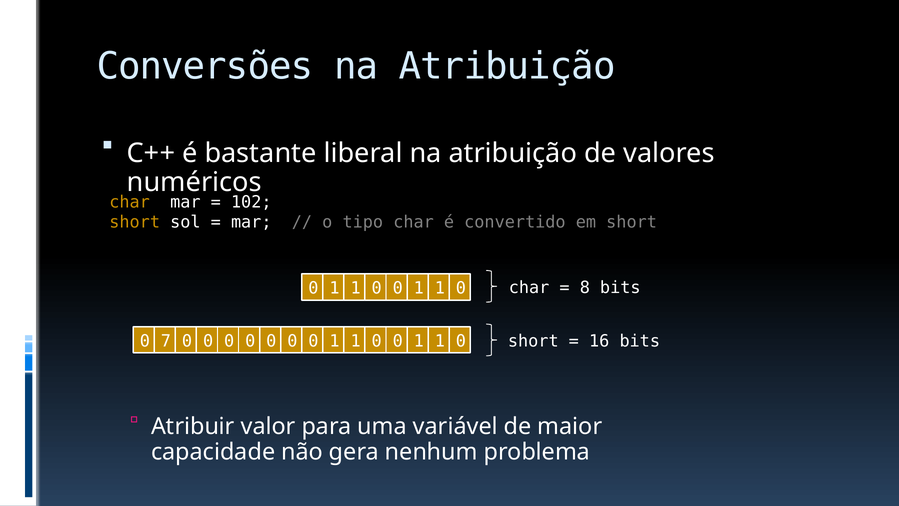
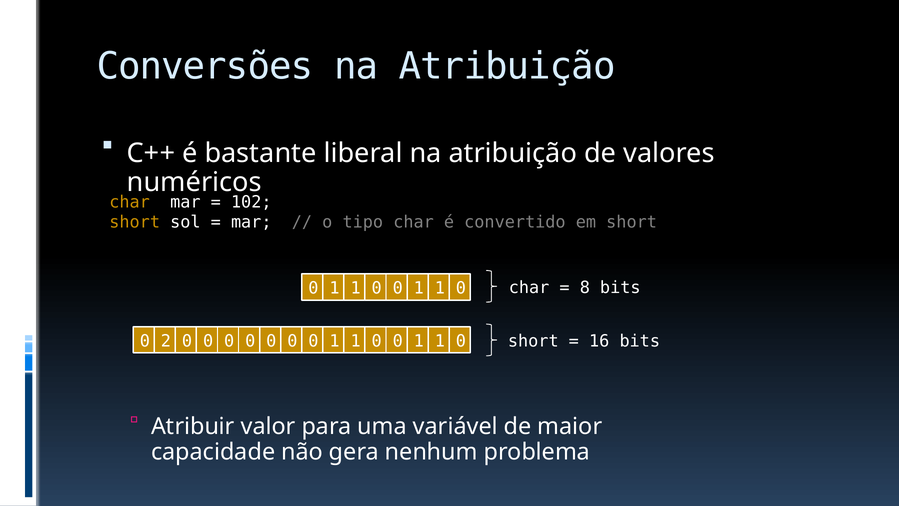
7: 7 -> 2 (166, 341)
